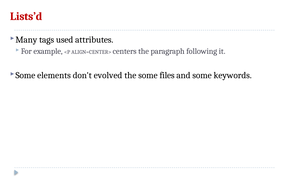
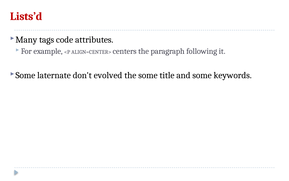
used: used -> code (65, 40)
elements: elements -> laternate (54, 75)
files: files -> title (167, 75)
